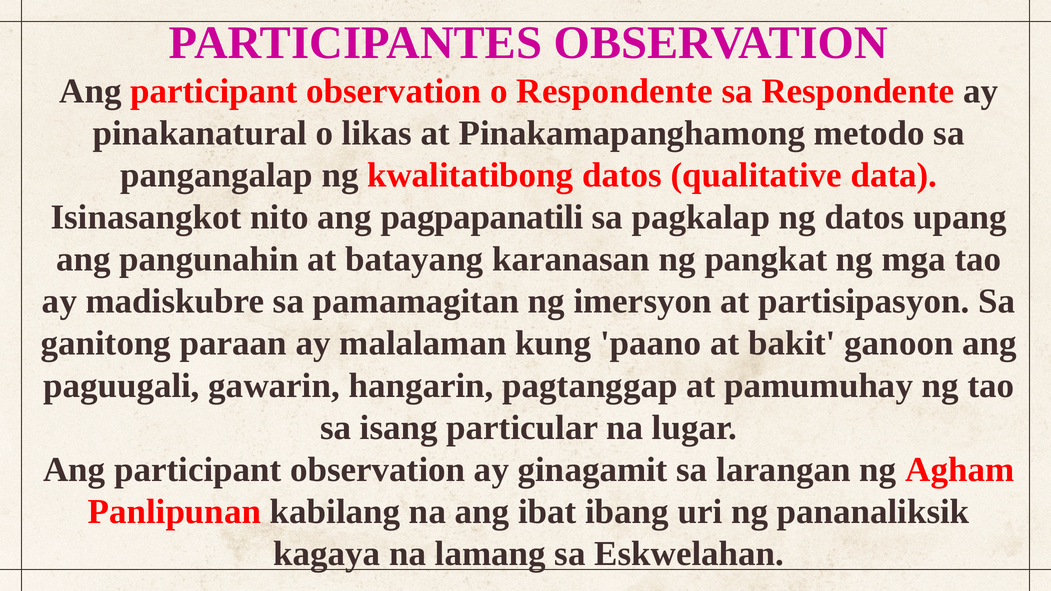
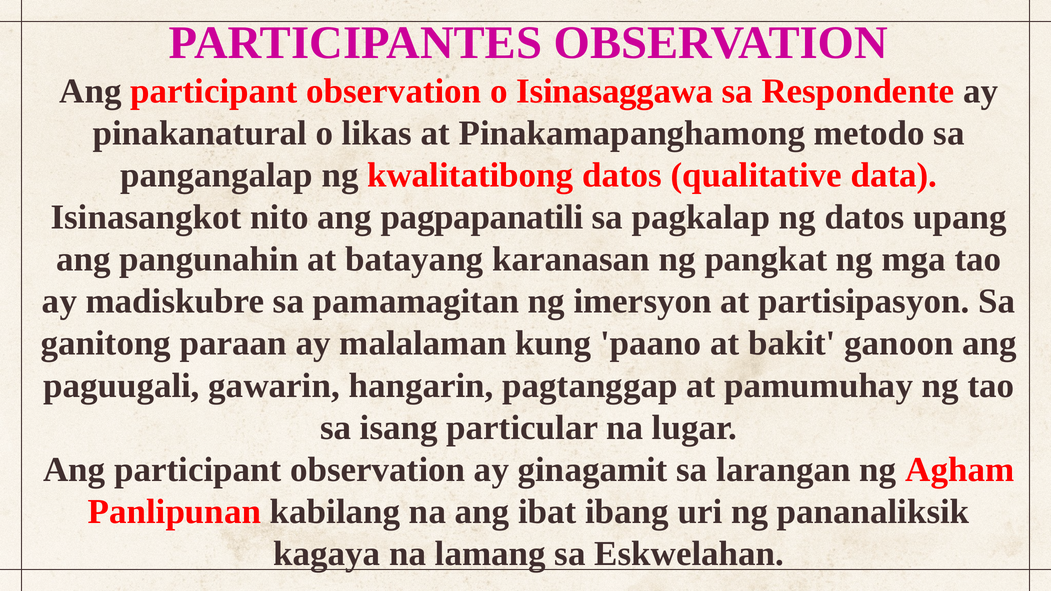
o Respondente: Respondente -> Isinasaggawa (615, 91)
